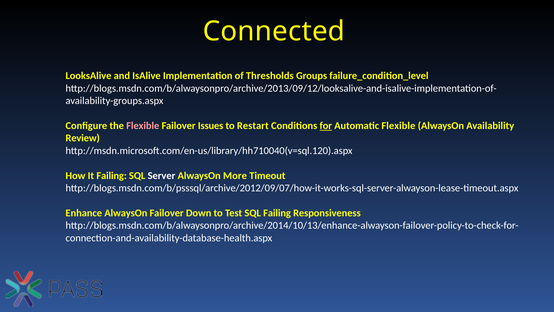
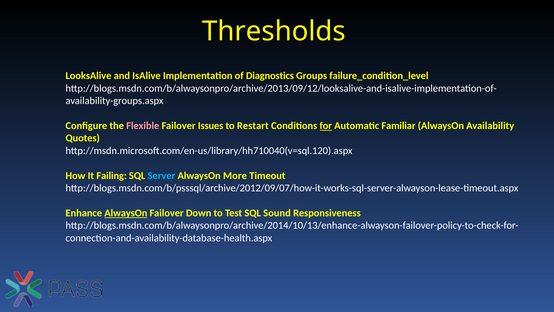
Connected: Connected -> Thresholds (274, 31)
Thresholds: Thresholds -> Diagnostics (270, 76)
Automatic Flexible: Flexible -> Familiar (398, 126)
Review: Review -> Quotes (83, 138)
Server colour: white -> light blue (161, 175)
AlwaysOn underline: none -> present (126, 213)
SQL Failing: Failing -> Sound (277, 213)
